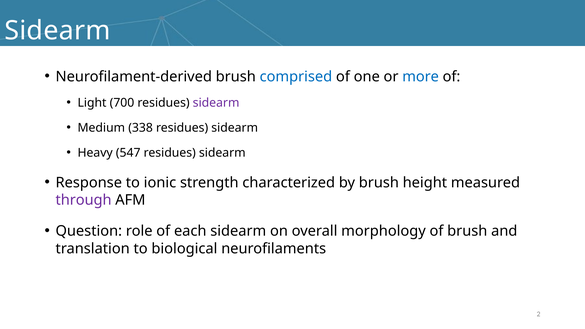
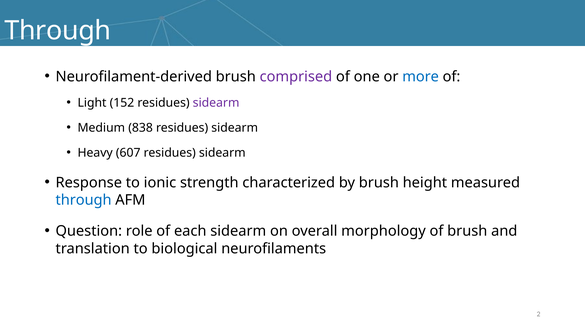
Sidearm: Sidearm -> Through (58, 31)
comprised colour: blue -> purple (296, 77)
700: 700 -> 152 (122, 103)
338: 338 -> 838 (141, 128)
547: 547 -> 607 (128, 153)
through colour: purple -> blue (84, 200)
